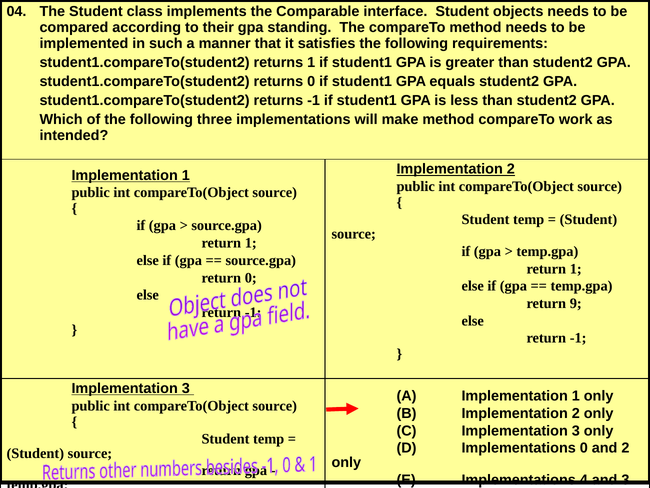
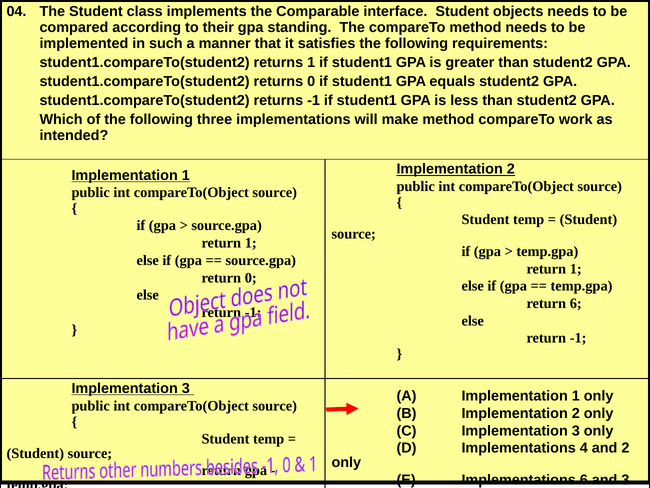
return 9: 9 -> 6 (576, 303)
Implementations 0: 0 -> 4 (584, 448)
Implementations 4: 4 -> 6 (584, 479)
